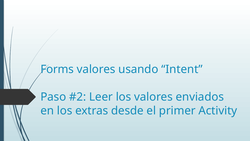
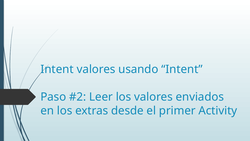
Forms: Forms -> Intent (57, 69)
